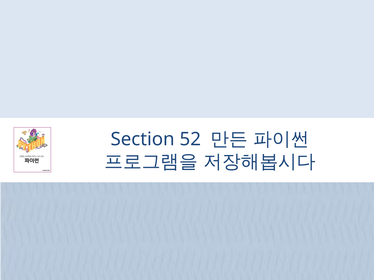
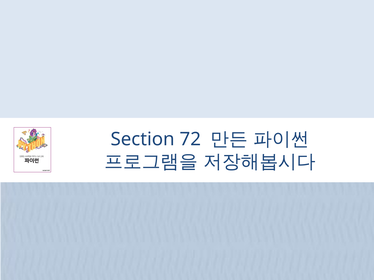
52: 52 -> 72 (190, 140)
